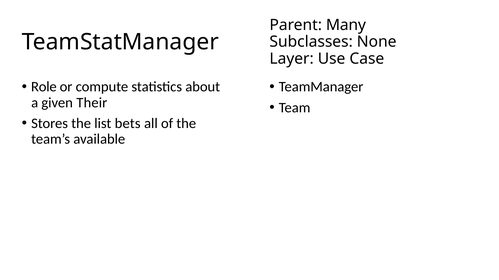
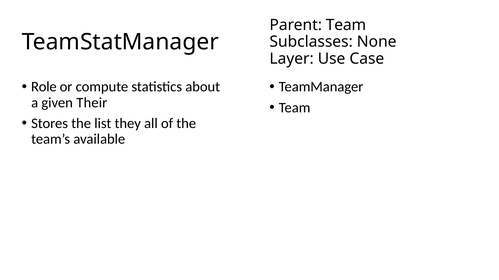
Parent Many: Many -> Team (346, 25)
bets: bets -> they (128, 124)
